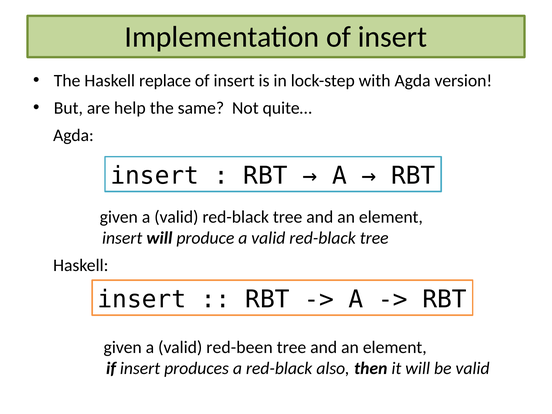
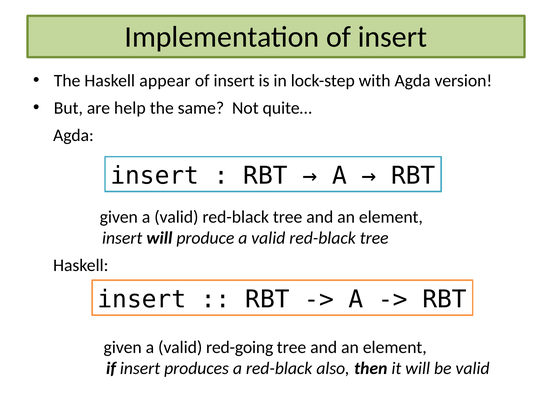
replace: replace -> appear (165, 81)
red-been: red-been -> red-going (240, 347)
